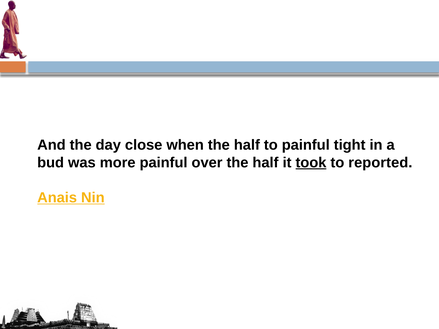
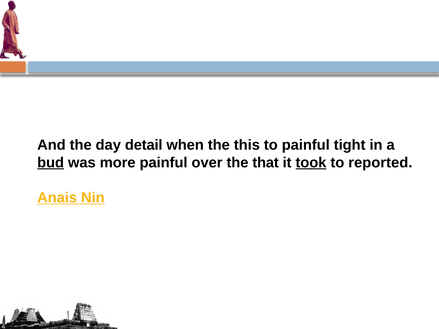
close: close -> detail (144, 145)
when the half: half -> this (247, 145)
bud underline: none -> present (51, 163)
half: half -> that (266, 163)
